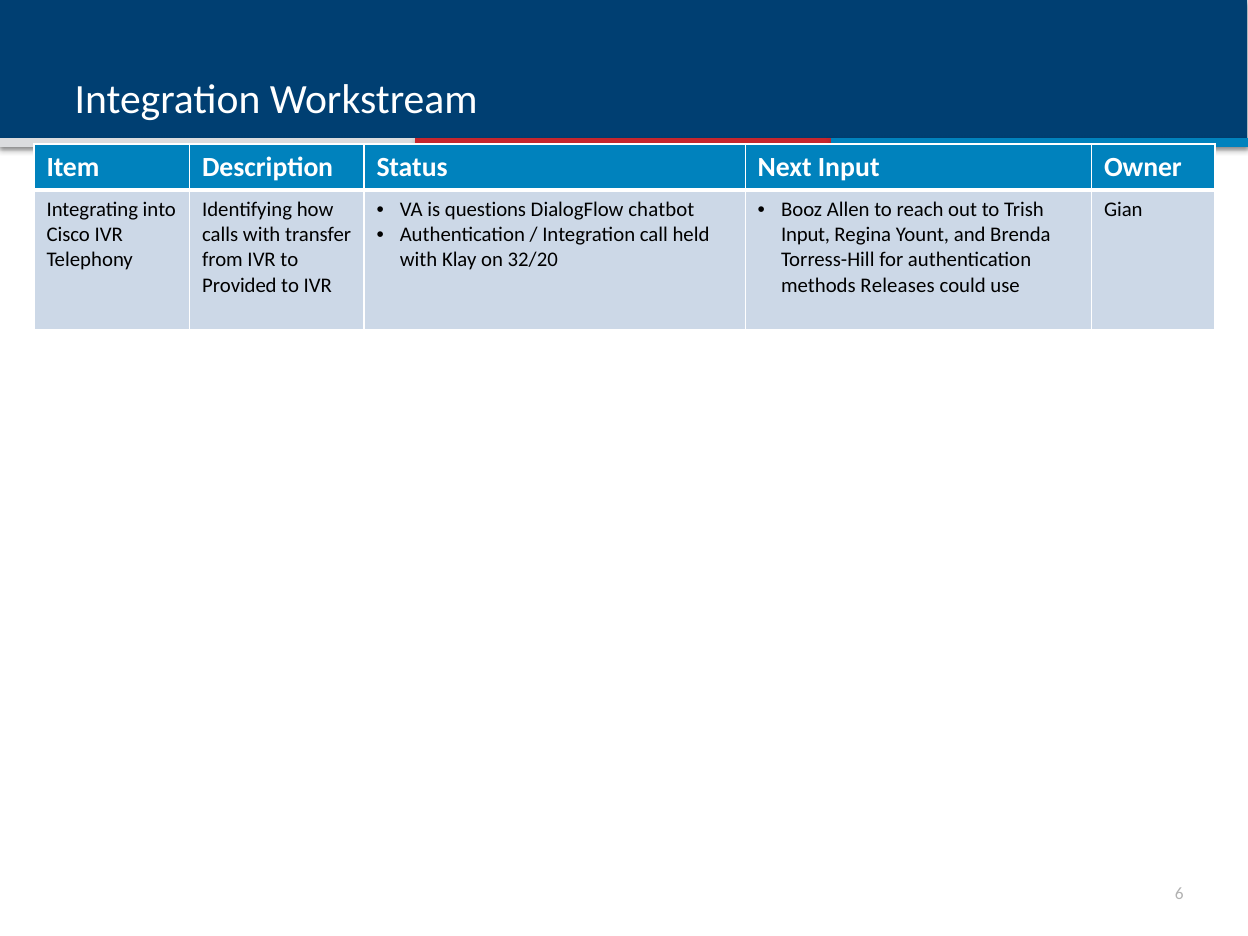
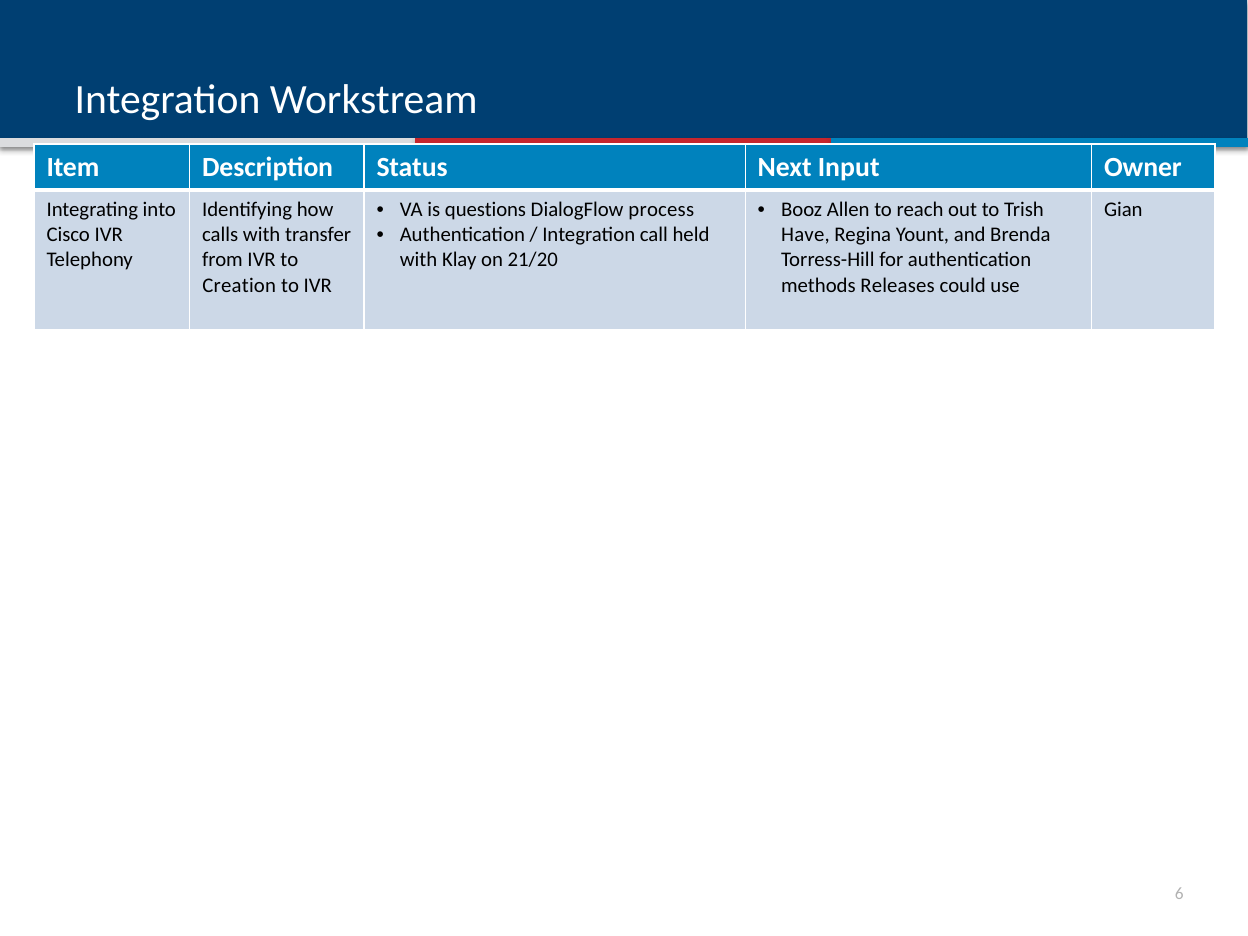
chatbot: chatbot -> process (661, 209)
Input: Input -> Have (805, 235)
32/20: 32/20 -> 21/20 (533, 260)
Provided: Provided -> Creation (239, 285)
